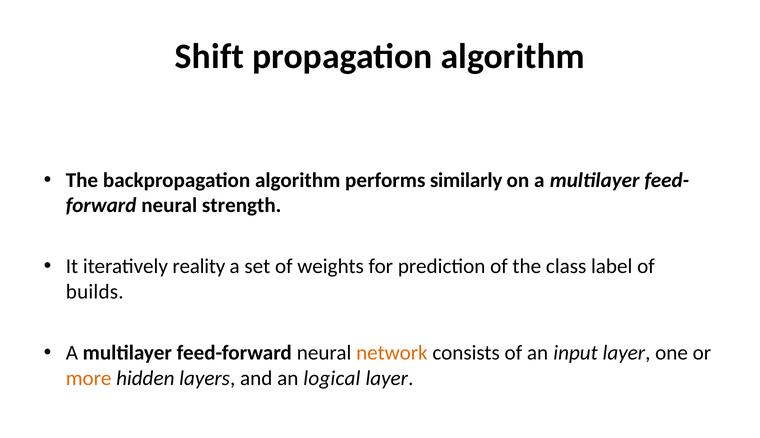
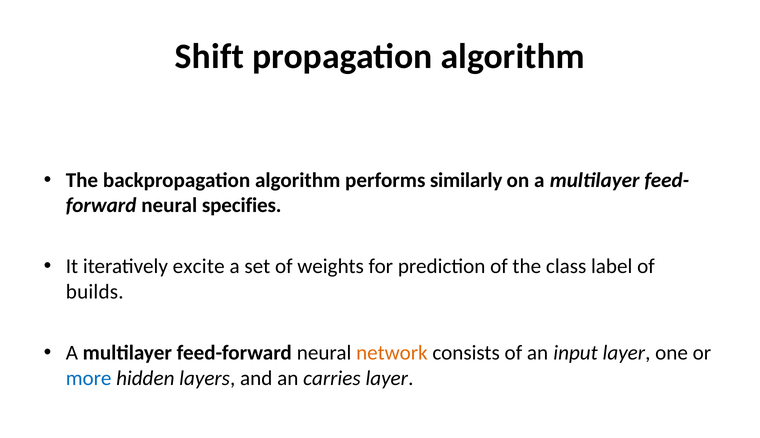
strength: strength -> specifies (242, 206)
reality: reality -> excite (199, 267)
more colour: orange -> blue (89, 378)
logical: logical -> carries (332, 378)
